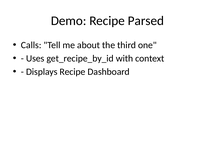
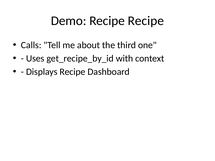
Recipe Parsed: Parsed -> Recipe (146, 21)
